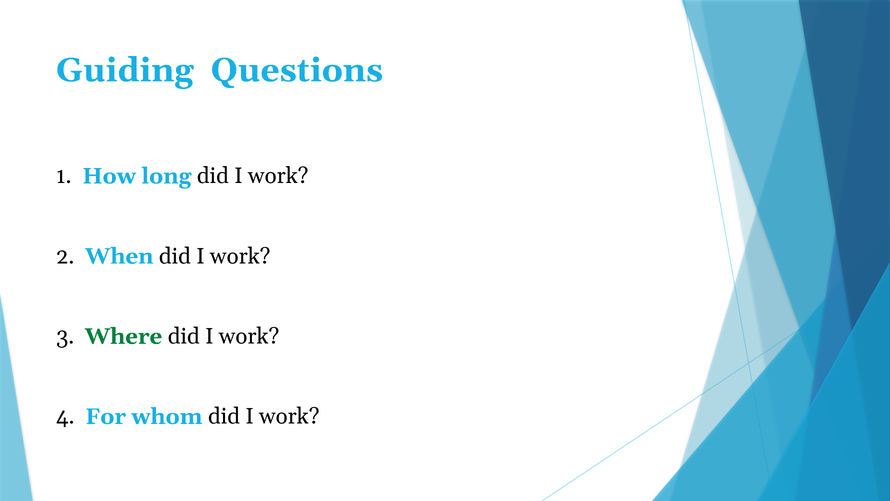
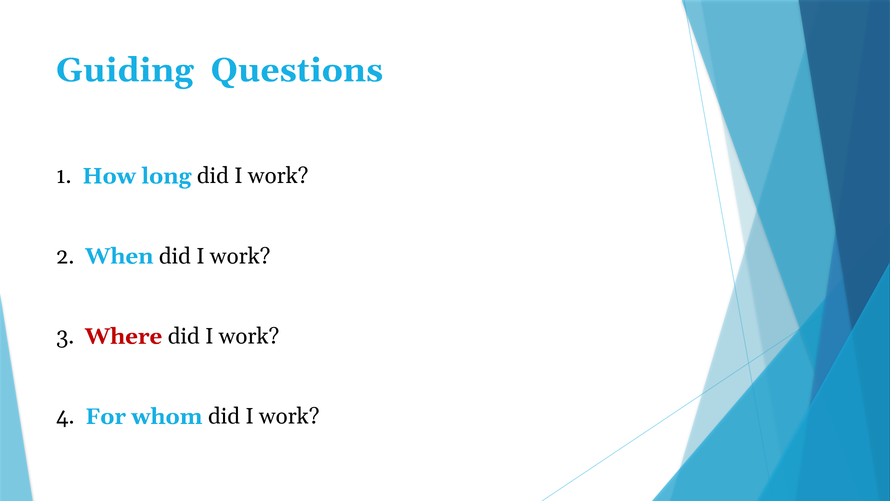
Where colour: green -> red (124, 336)
